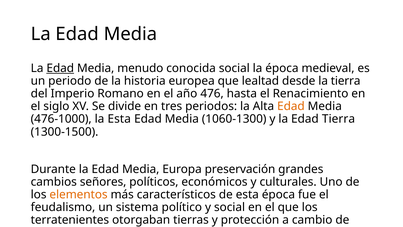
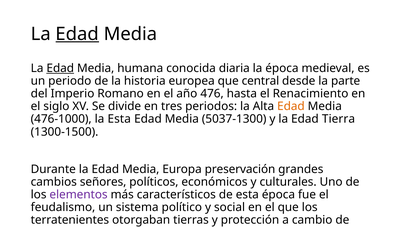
Edad underline: none -> present (77, 34)
Media menudo: menudo -> humana (140, 68)
conocida social: social -> diaria (234, 68)
que lealtad: lealtad -> central (260, 81)
desde la tierra: tierra -> parte (346, 81)
1060-1300: 1060-1300 -> 5037-1300 (234, 119)
elementos colour: orange -> purple (79, 194)
